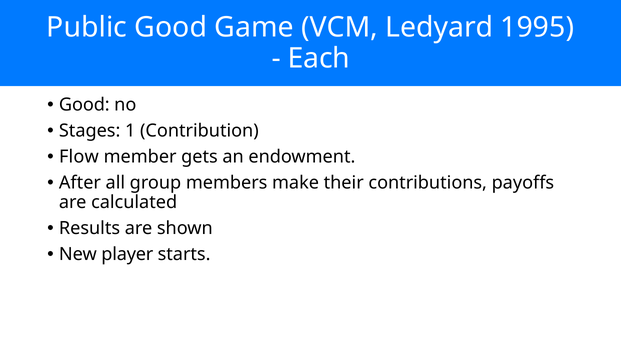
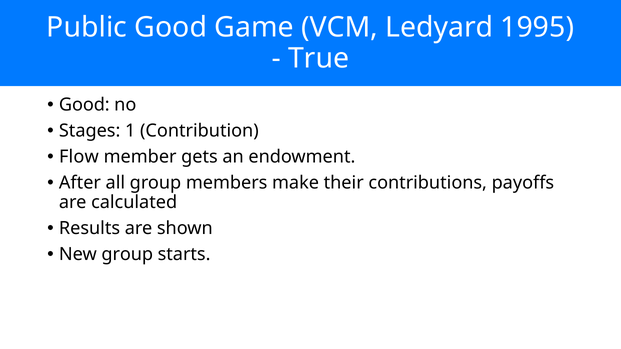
Each: Each -> True (319, 58)
New player: player -> group (127, 255)
